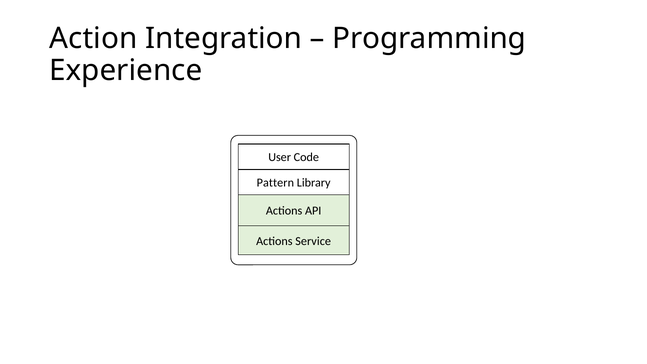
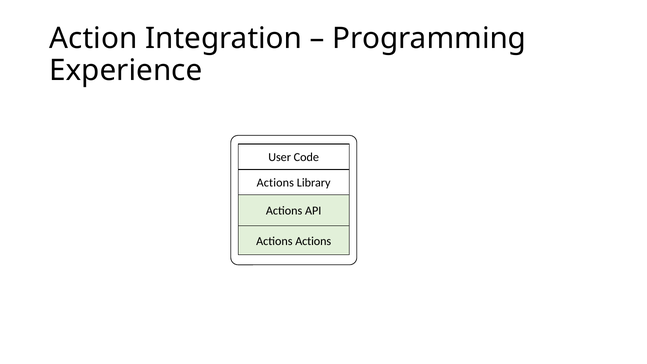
Pattern: Pattern -> Actions (275, 183)
Actions Service: Service -> Actions (313, 241)
